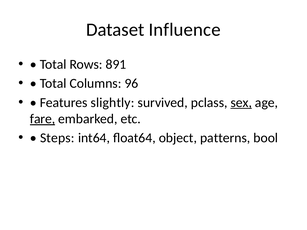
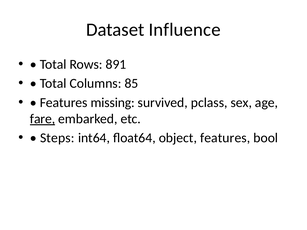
96: 96 -> 85 (131, 84)
slightly: slightly -> missing (113, 103)
sex underline: present -> none (241, 103)
object patterns: patterns -> features (225, 138)
